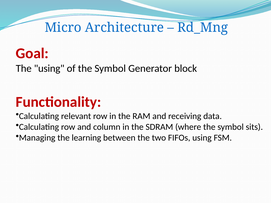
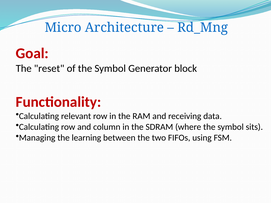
The using: using -> reset (49, 68)
